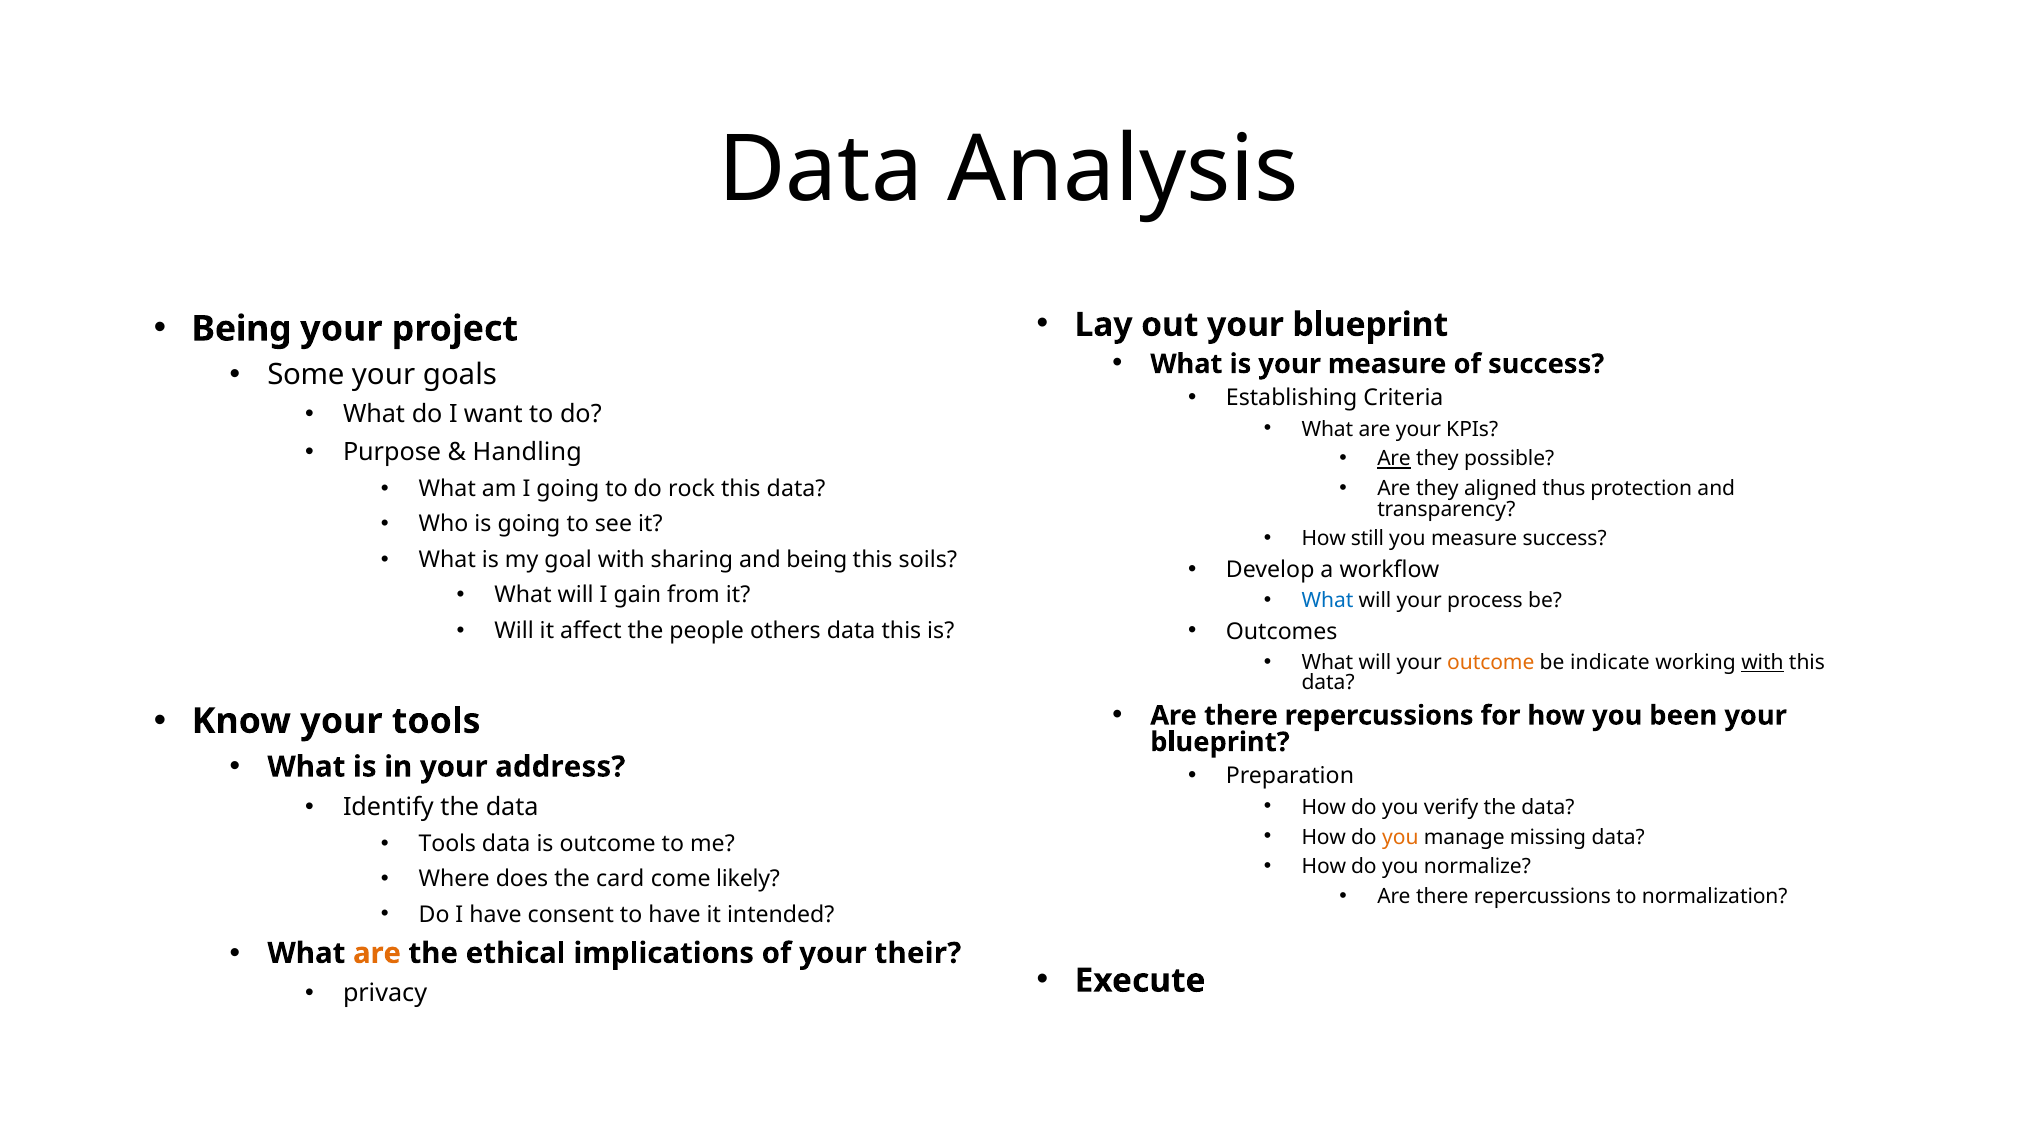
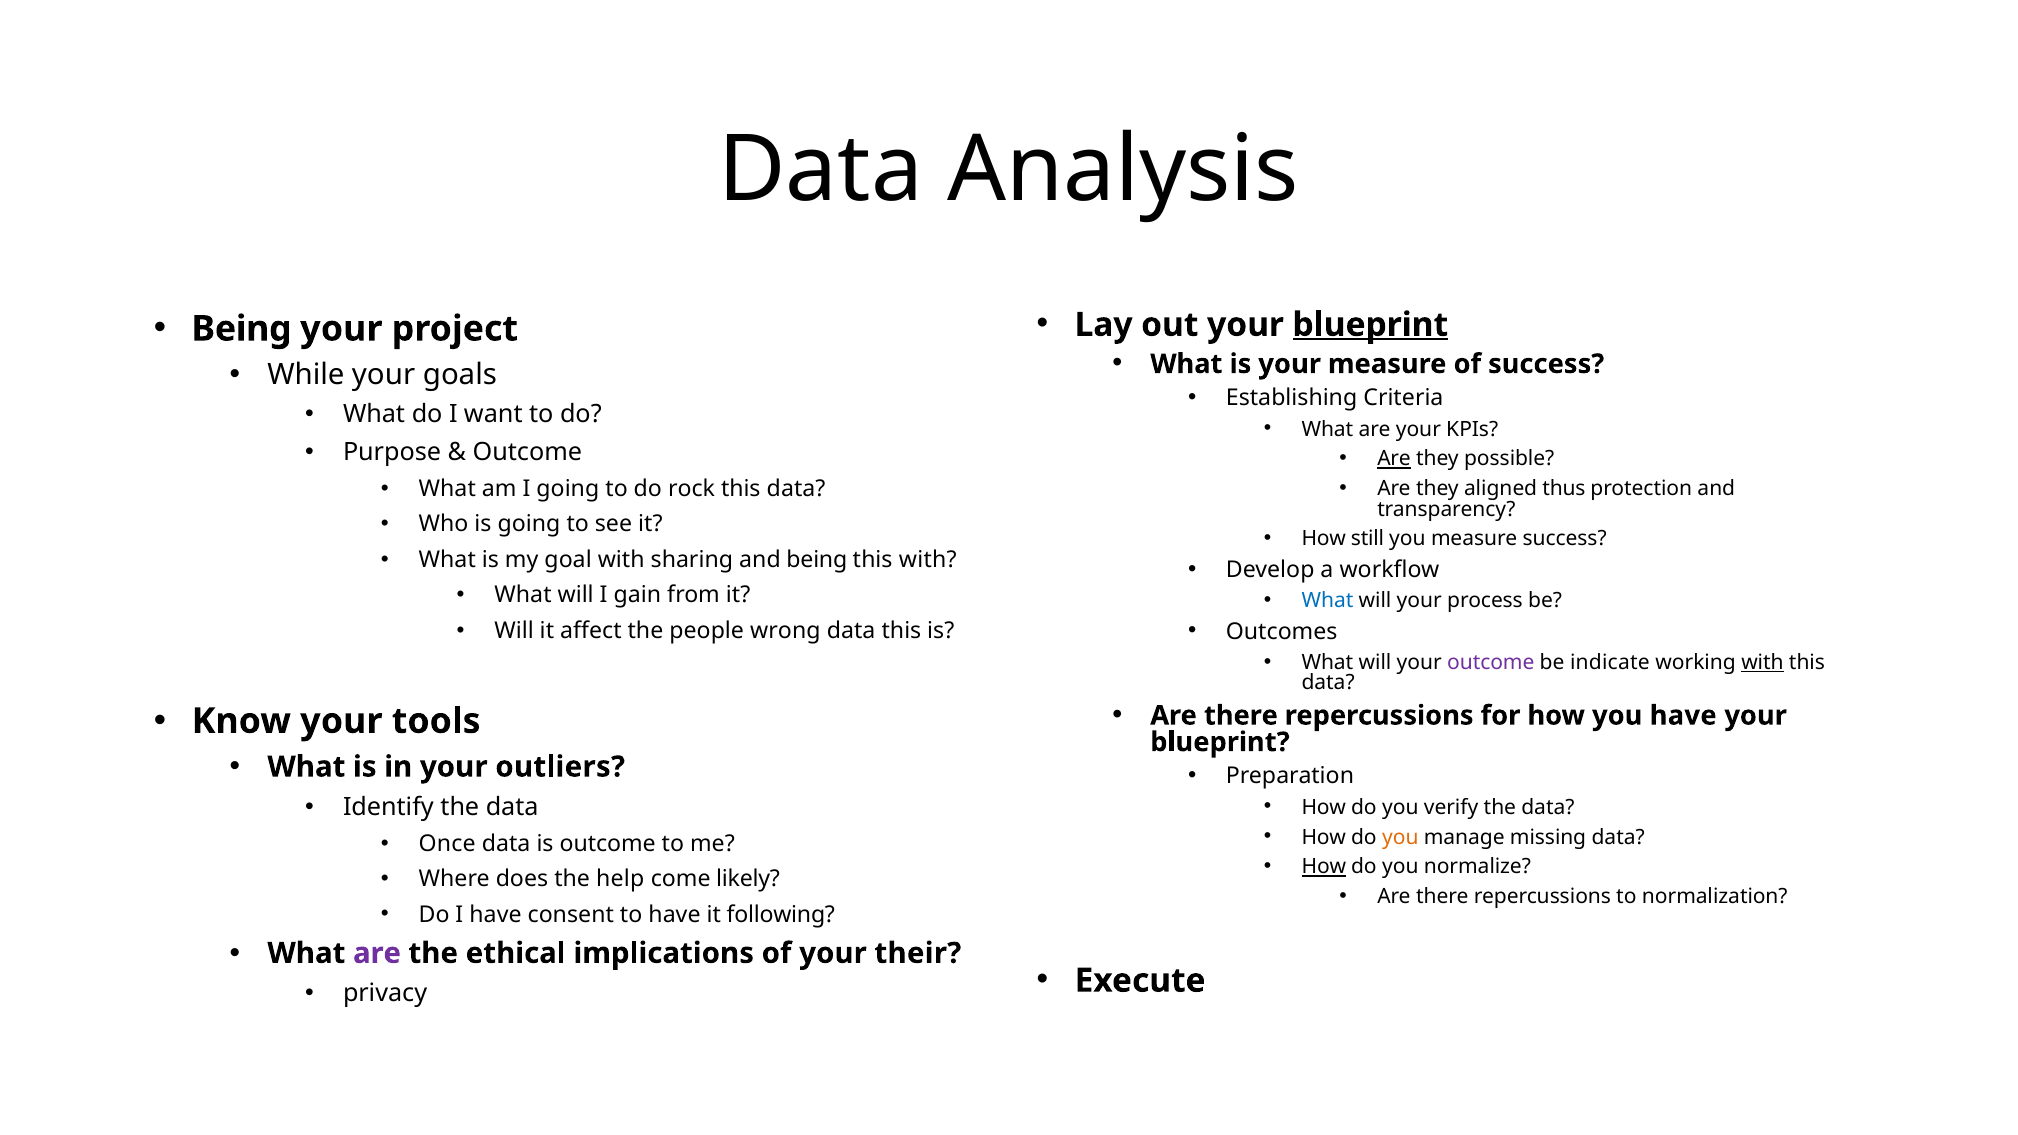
blueprint underline: none -> present (1370, 325)
Some: Some -> While (306, 375)
Handling: Handling -> Outcome (527, 452)
this soils: soils -> with (928, 560)
others: others -> wrong (785, 631)
outcome colour: orange -> purple (1491, 663)
you been: been -> have (1683, 716)
address: address -> outliers (560, 767)
Tools: Tools -> Once (447, 844)
How underline: none -> present (1324, 867)
card: card -> help (620, 879)
intended: intended -> following (781, 915)
are colour: orange -> purple (377, 953)
